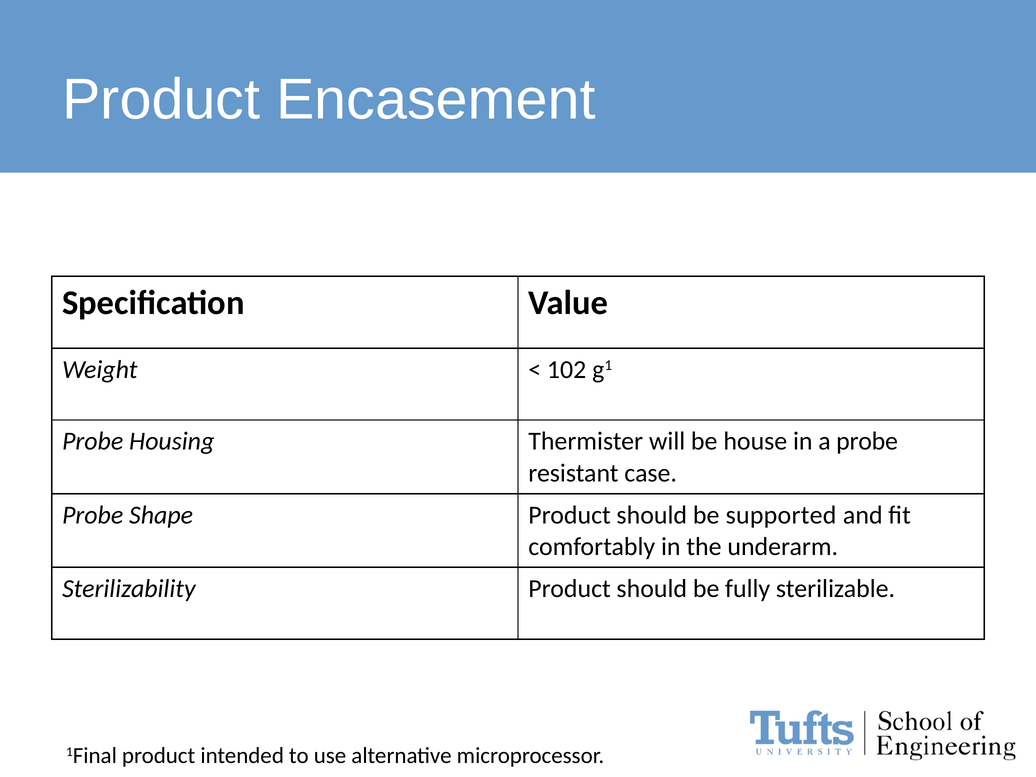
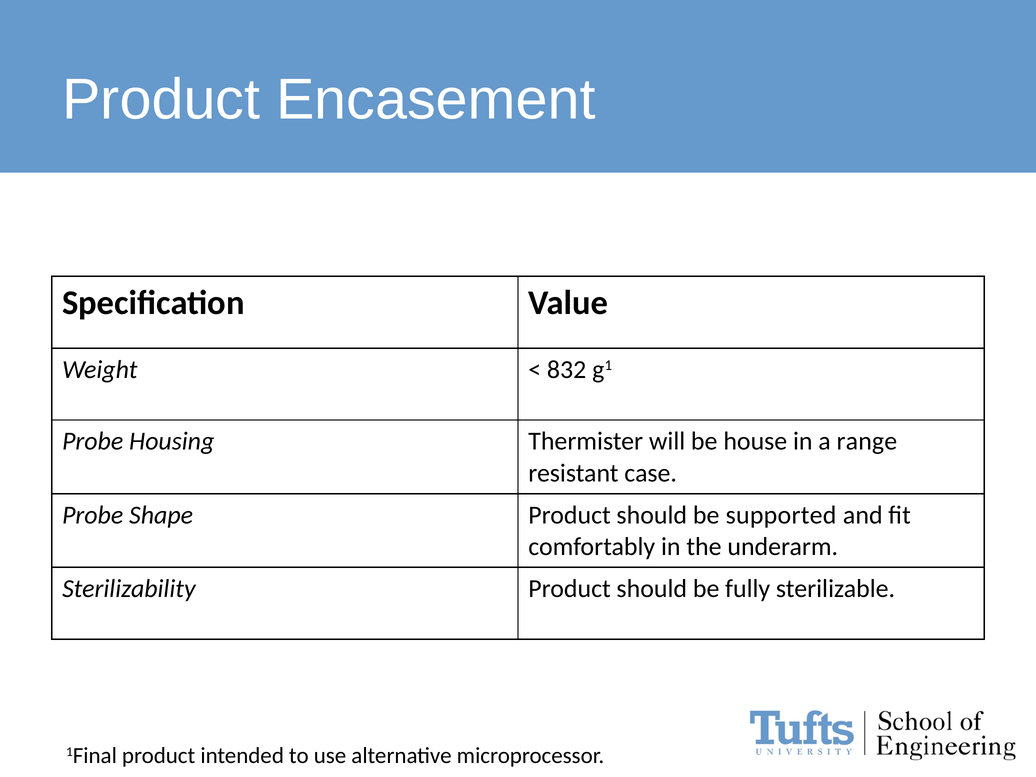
102: 102 -> 832 (567, 369)
a probe: probe -> range (867, 441)
